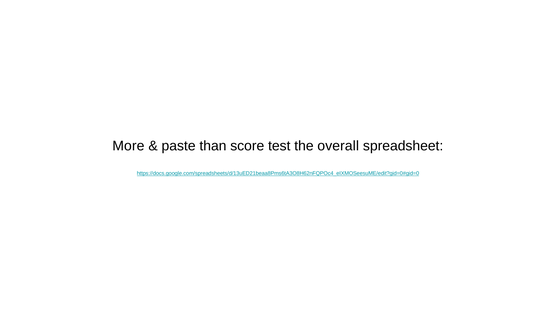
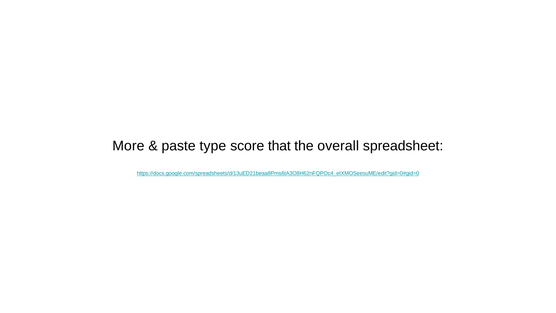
than: than -> type (213, 146)
test: test -> that (279, 146)
